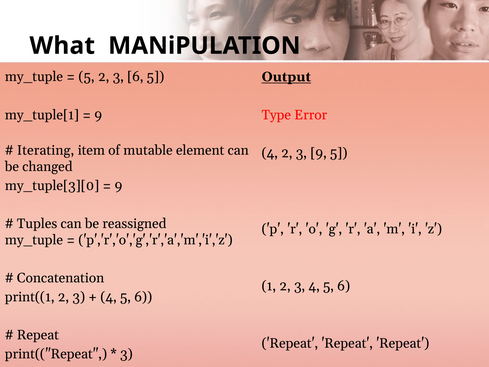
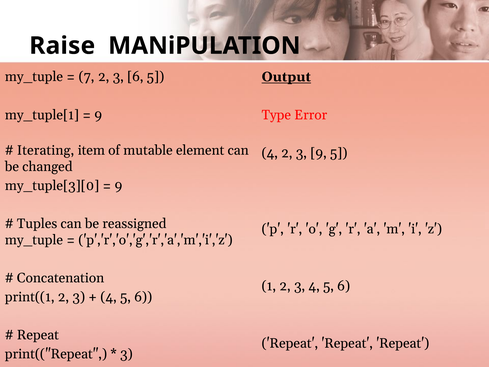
What: What -> Raise (62, 46)
5: 5 -> 7 (87, 77)
